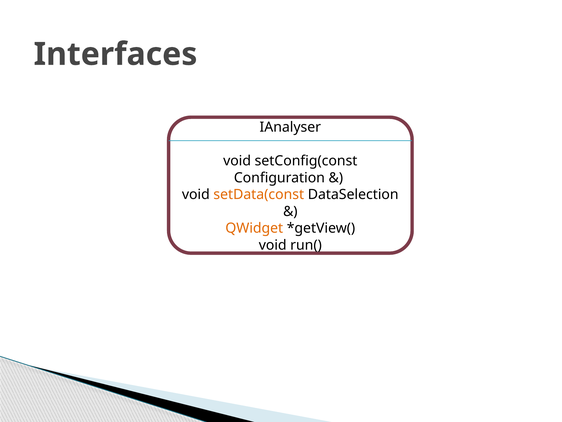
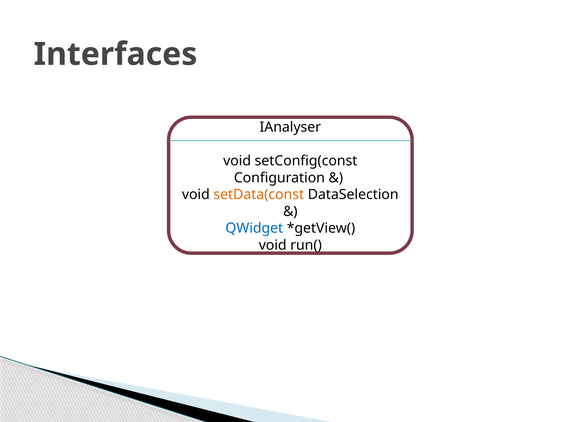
QWidget colour: orange -> blue (254, 228)
